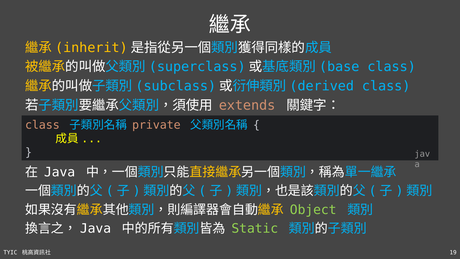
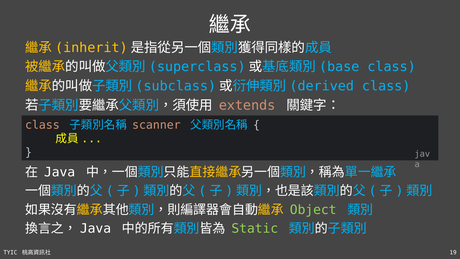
private: private -> scanner (156, 125)
